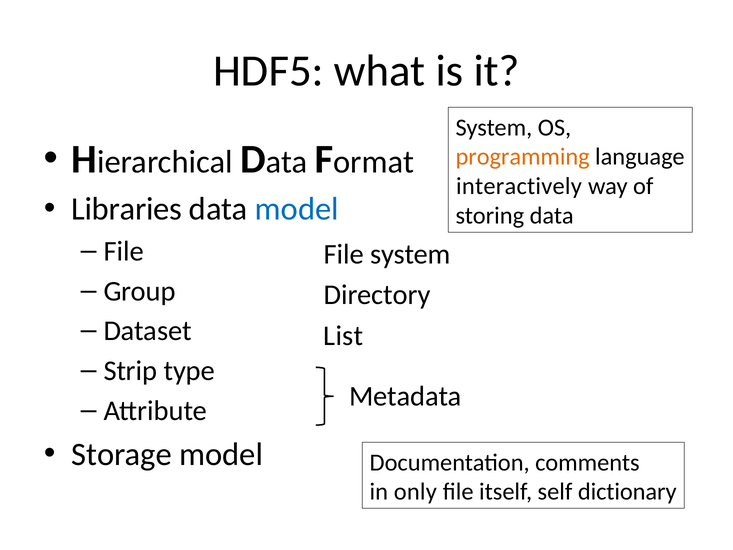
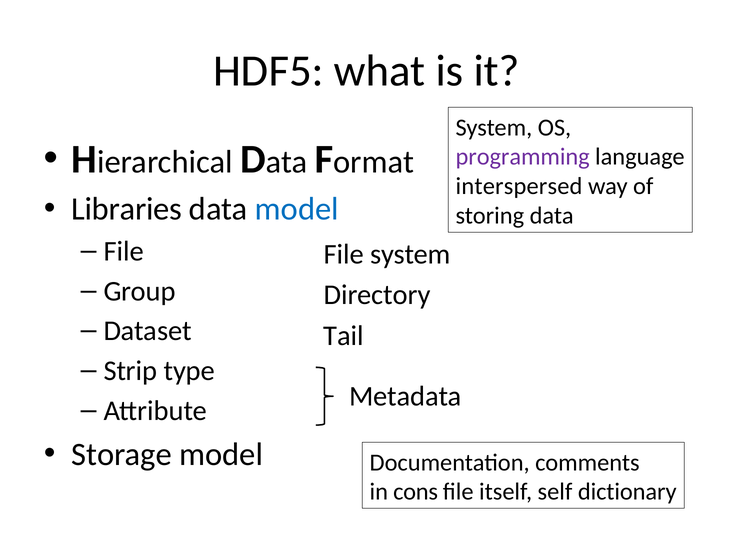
programming colour: orange -> purple (523, 157)
interactively: interactively -> interspersed (519, 186)
List: List -> Tail (344, 336)
only: only -> cons (416, 492)
